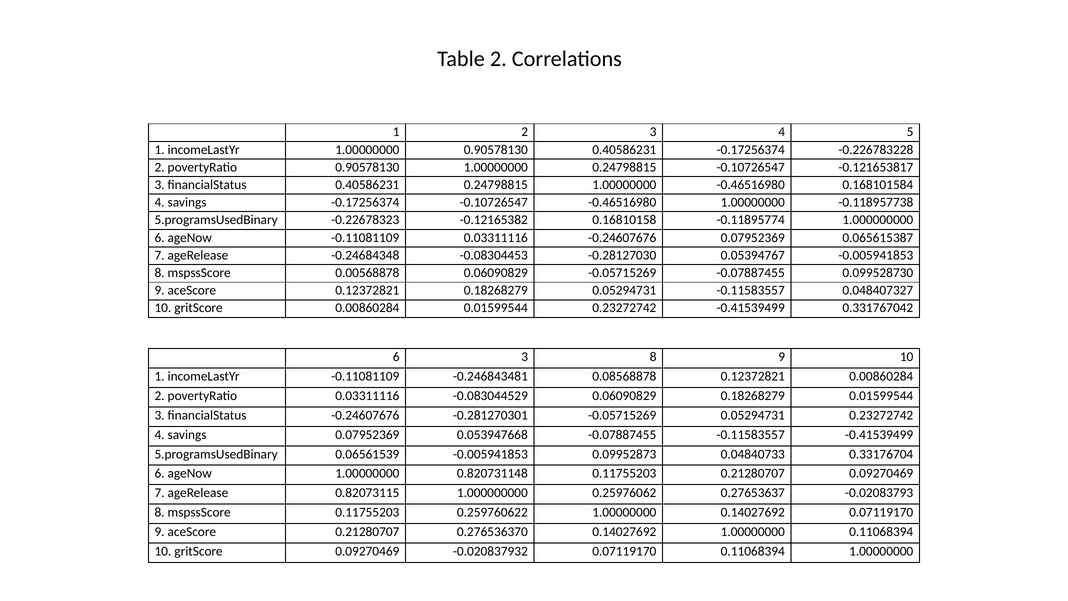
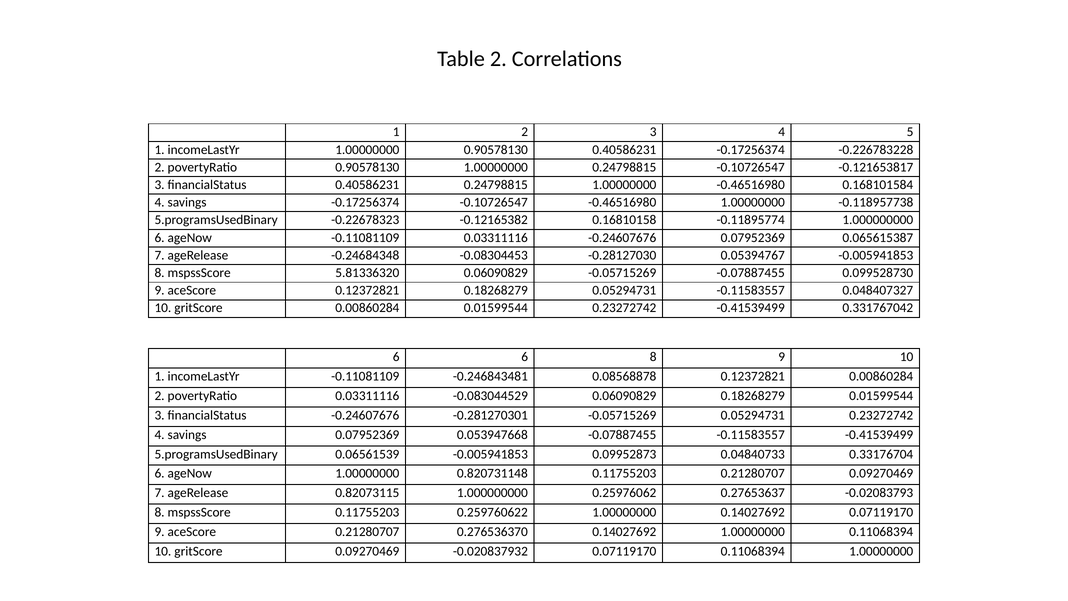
0.00568878: 0.00568878 -> 5.81336320 (367, 273)
6 3: 3 -> 6 (525, 357)
